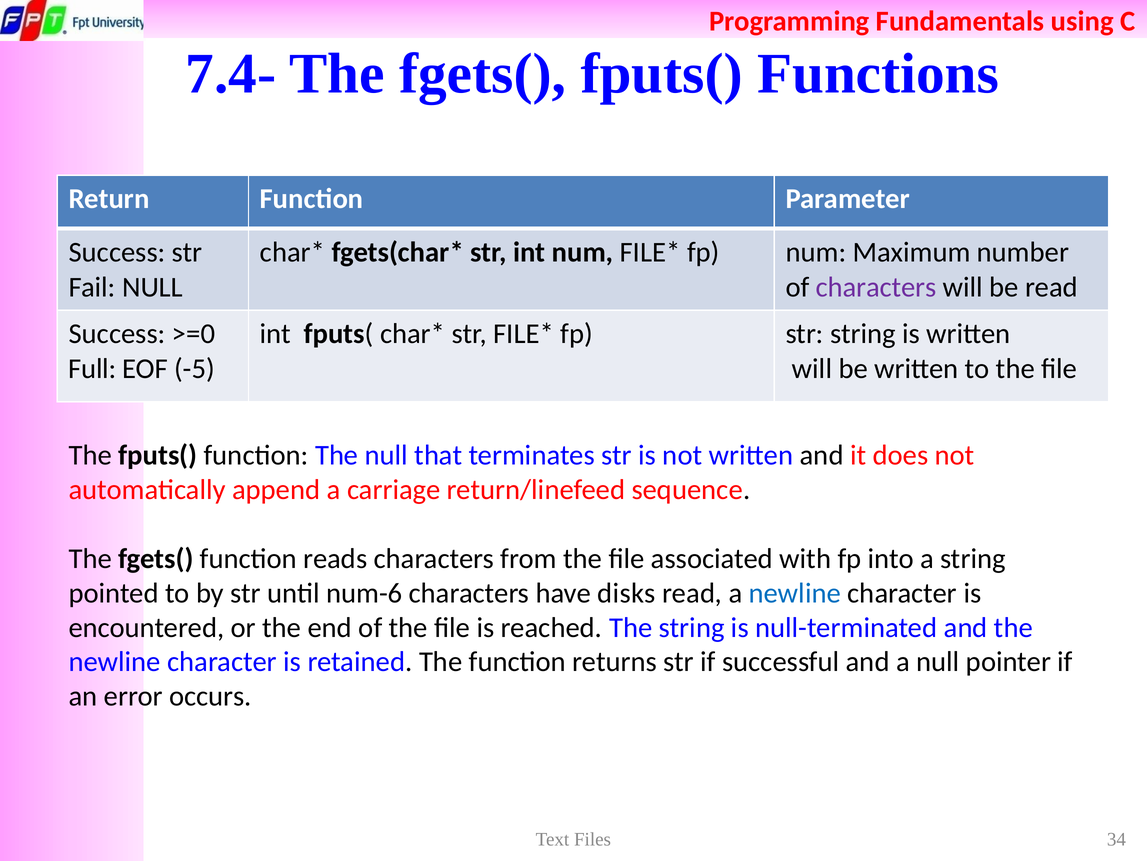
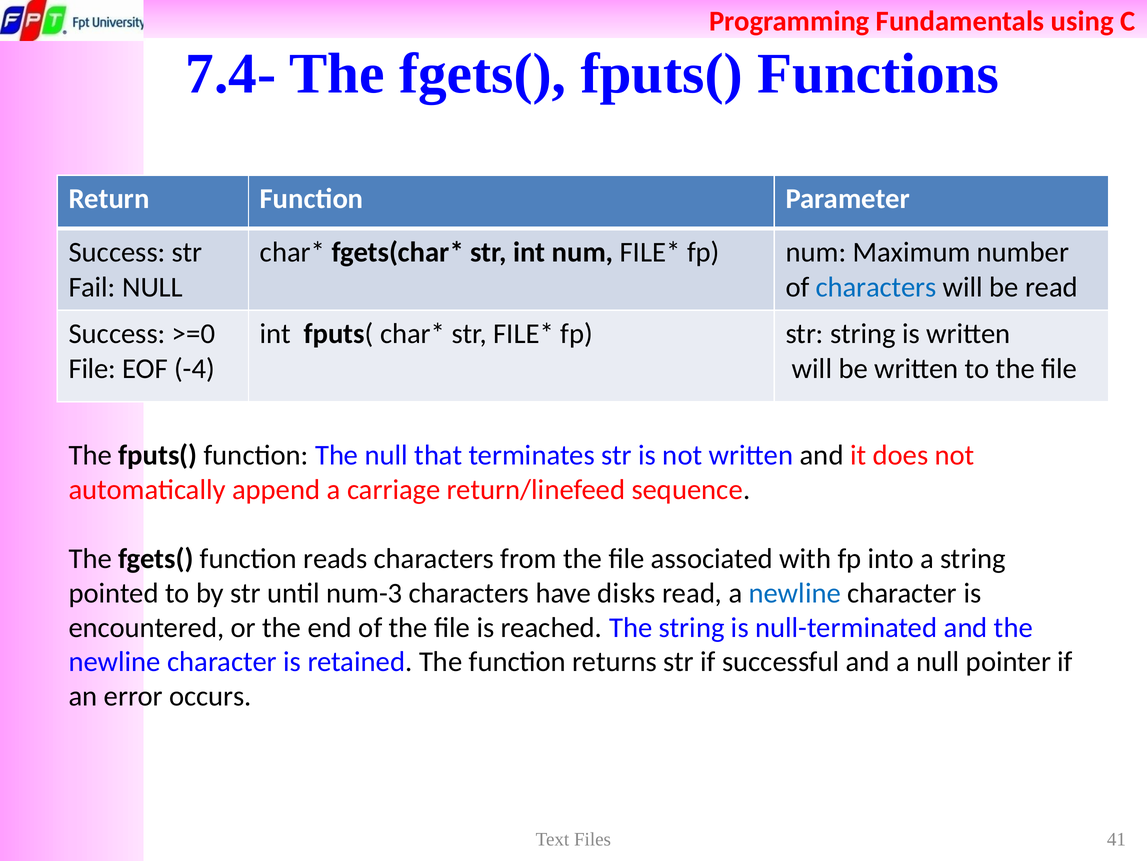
characters colour: purple -> blue (876, 287)
Full: Full -> File (92, 368)
-5: -5 -> -4 (195, 368)
num-6: num-6 -> num-3 (364, 593)
34: 34 -> 41 (1116, 839)
